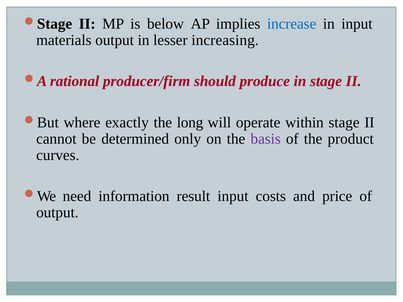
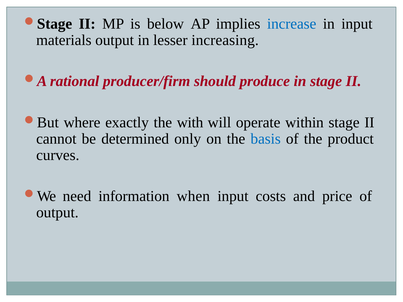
long: long -> with (190, 123)
basis colour: purple -> blue (266, 139)
result: result -> when (193, 196)
